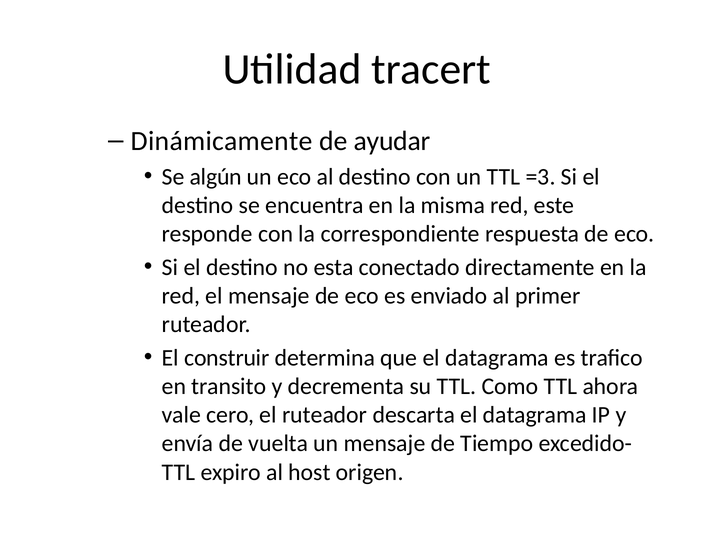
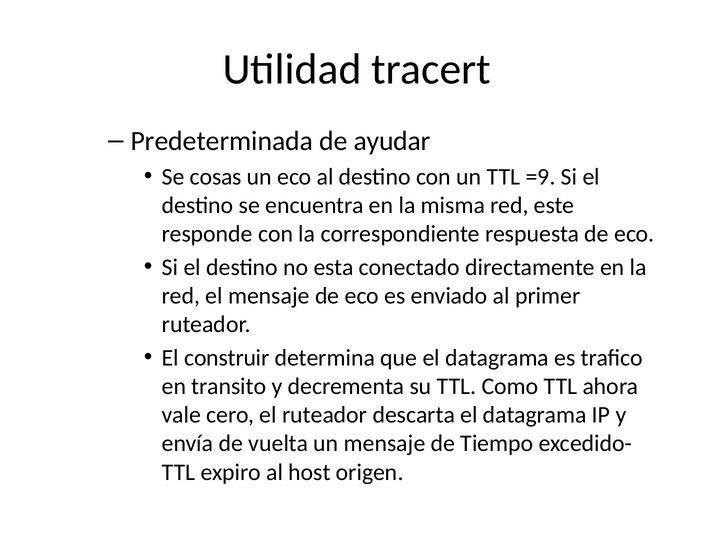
Dinámicamente: Dinámicamente -> Predeterminada (222, 141)
algún: algún -> cosas (216, 177)
=3: =3 -> =9 (541, 177)
